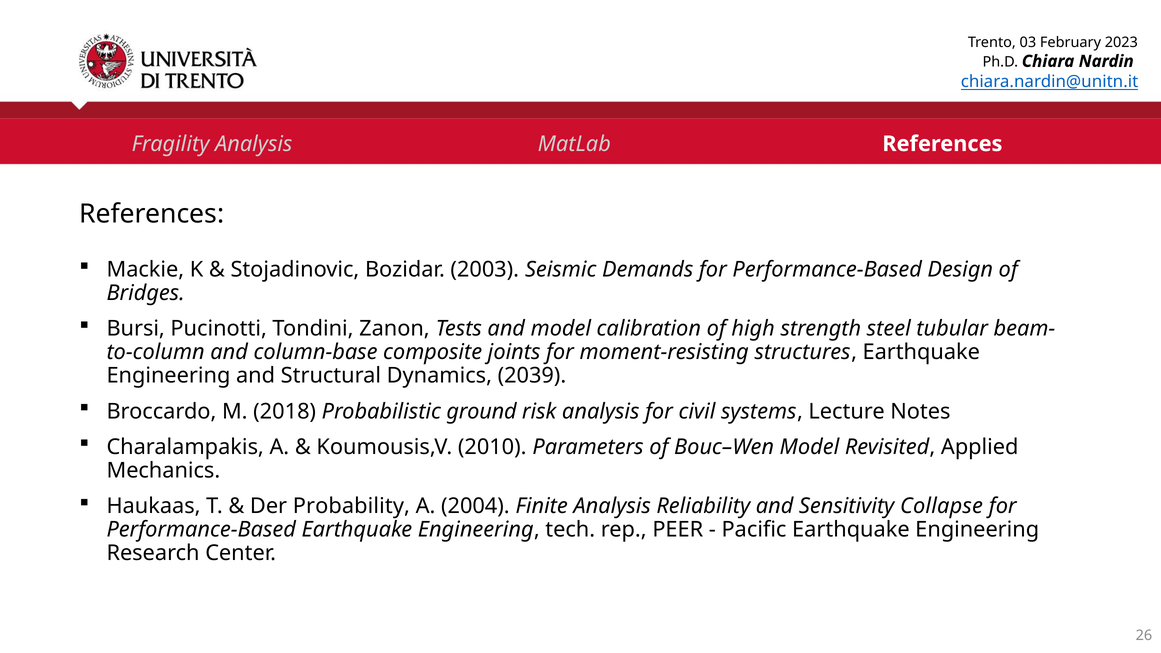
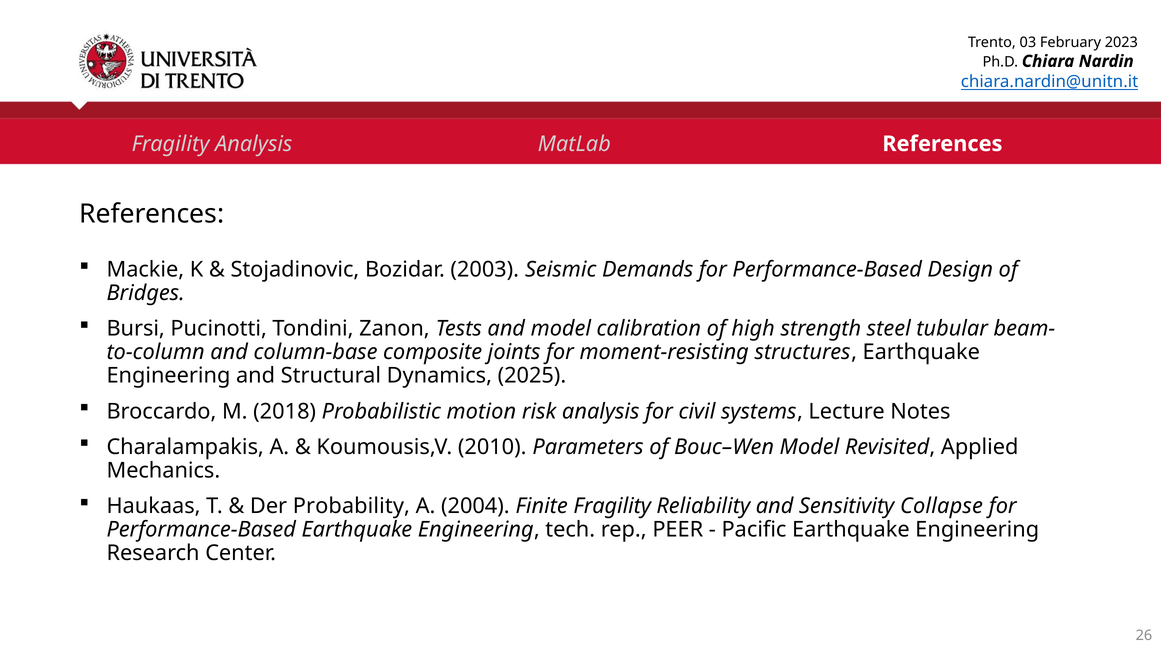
2039: 2039 -> 2025 (532, 376)
ground: ground -> motion (481, 411)
Finite Analysis: Analysis -> Fragility (612, 506)
